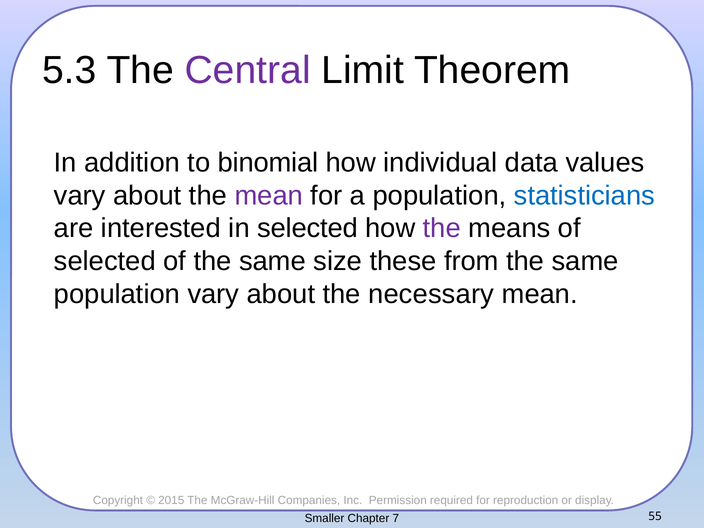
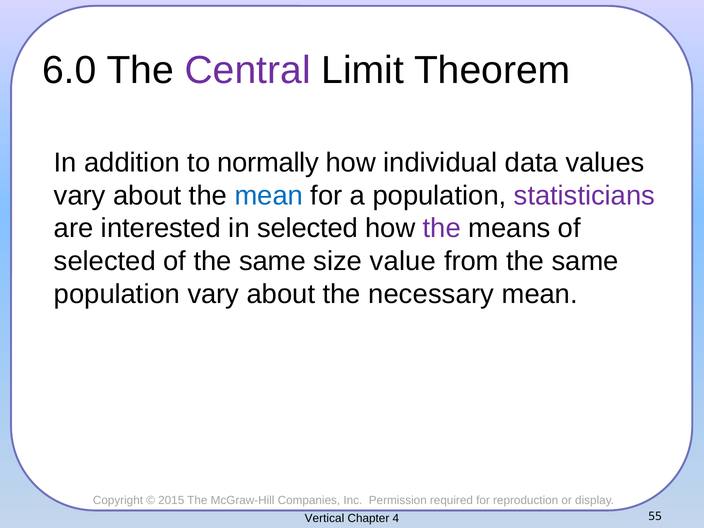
5.3: 5.3 -> 6.0 (69, 70)
binomial: binomial -> normally (268, 163)
mean colour: purple -> blue (269, 196)
statisticians colour: blue -> purple (584, 196)
these: these -> value (403, 261)
Smaller: Smaller -> Vertical (324, 518)
7: 7 -> 4 (396, 518)
